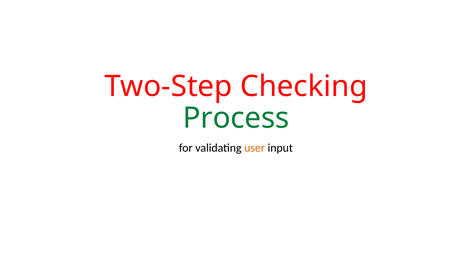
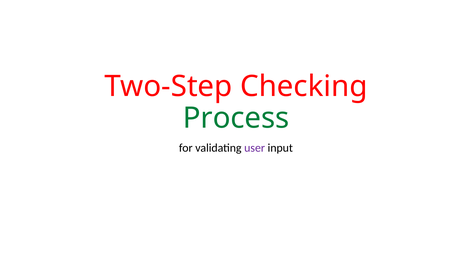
user colour: orange -> purple (255, 148)
